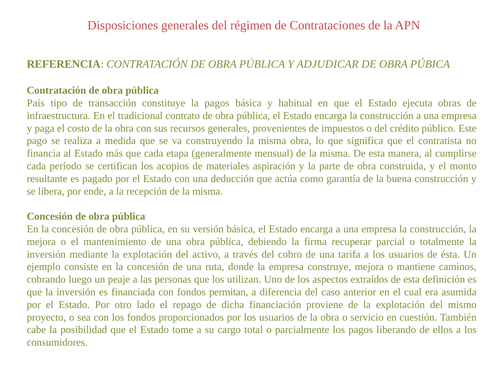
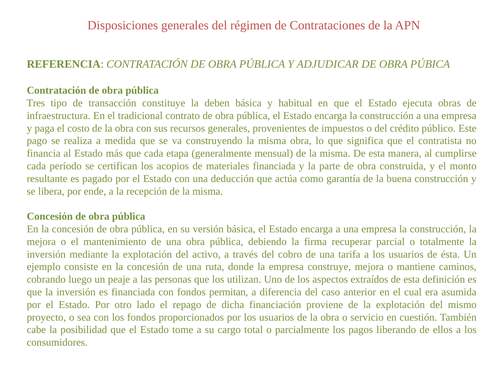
País: País -> Tres (36, 103)
la pagos: pagos -> deben (217, 103)
materiales aspiración: aspiración -> financiada (274, 166)
